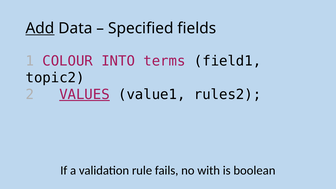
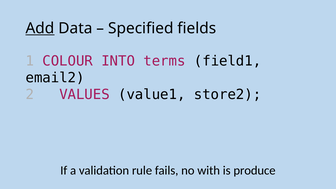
topic2: topic2 -> email2 (55, 78)
VALUES underline: present -> none (85, 95)
rules2: rules2 -> store2 (228, 95)
boolean: boolean -> produce (254, 170)
